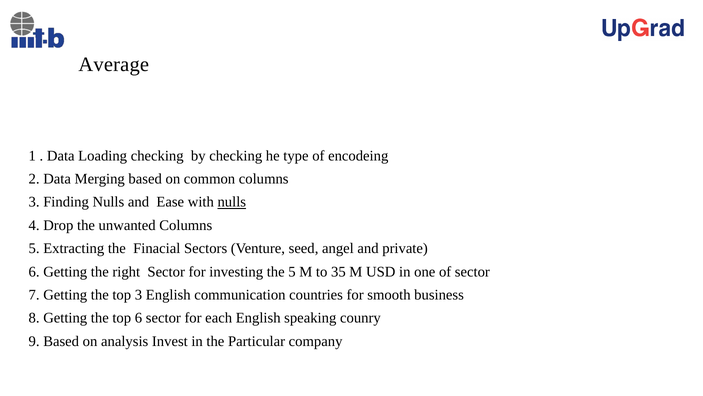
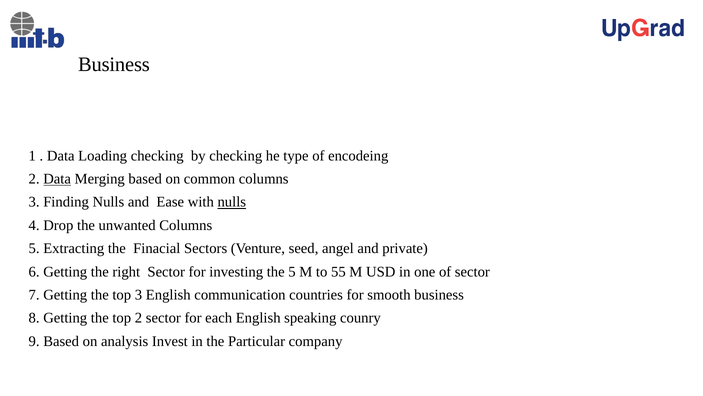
Average: Average -> Business (114, 64)
Data underline: none -> present (57, 179)
35: 35 -> 55 (338, 271)
top 6: 6 -> 2 (138, 318)
